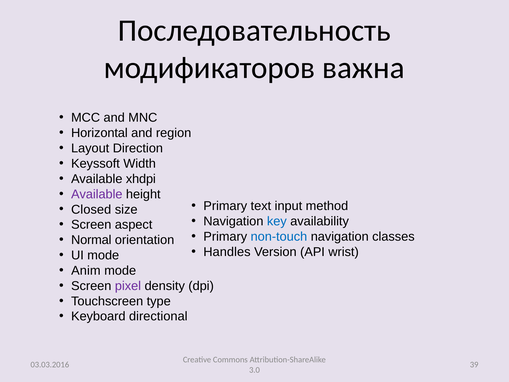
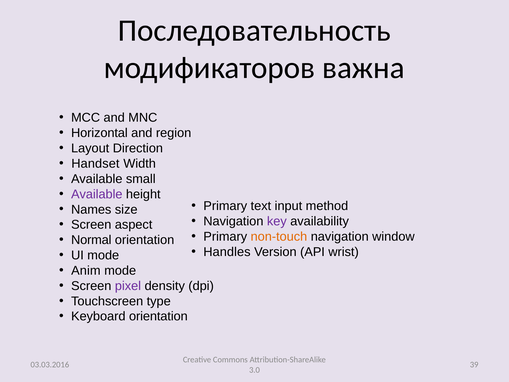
Keyssoft: Keyssoft -> Handset (95, 164)
xhdpi: xhdpi -> small (141, 179)
Closed: Closed -> Names (91, 209)
key colour: blue -> purple (277, 221)
non-touch colour: blue -> orange (279, 236)
classes: classes -> window (393, 236)
Keyboard directional: directional -> orientation (158, 316)
